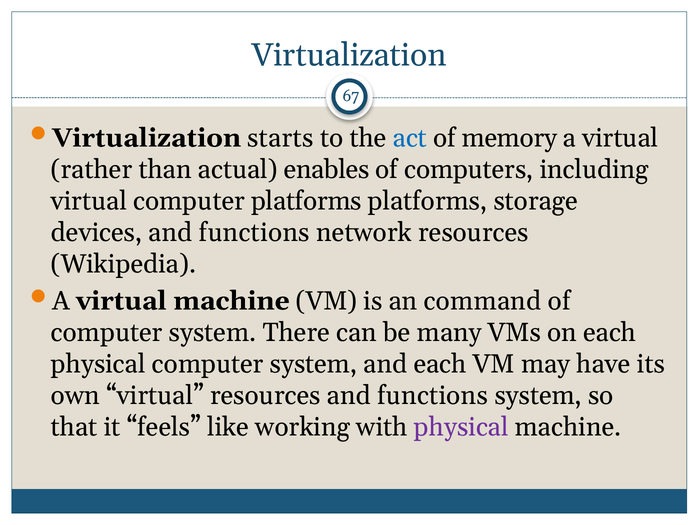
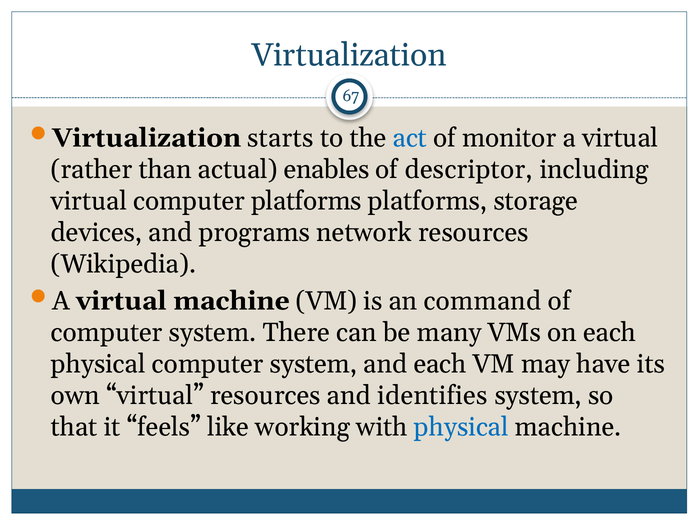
memory: memory -> monitor (509, 138)
computers: computers -> descriptor (469, 169)
devices and functions: functions -> programs (254, 232)
resources and functions: functions -> identifies (433, 395)
physical colour: purple -> blue (461, 426)
